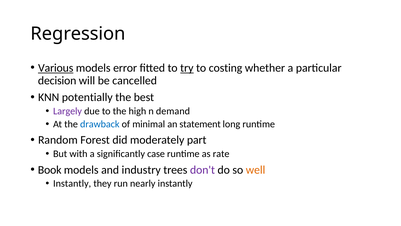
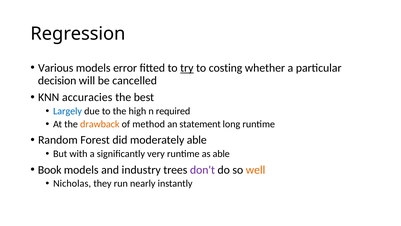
Various underline: present -> none (56, 68)
potentially: potentially -> accuracies (87, 97)
Largely colour: purple -> blue (68, 111)
demand: demand -> required (173, 111)
drawback colour: blue -> orange (100, 124)
minimal: minimal -> method (149, 124)
moderately part: part -> able (197, 140)
case: case -> very (156, 154)
as rate: rate -> able (221, 154)
Instantly: Instantly -> Nicholas (72, 183)
